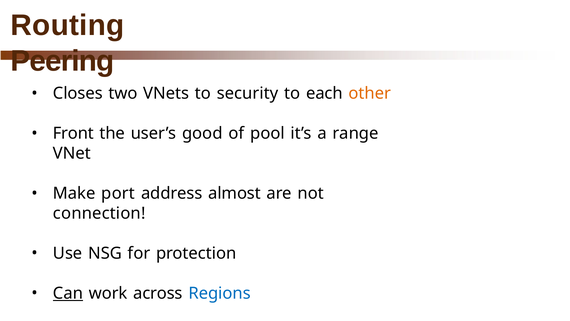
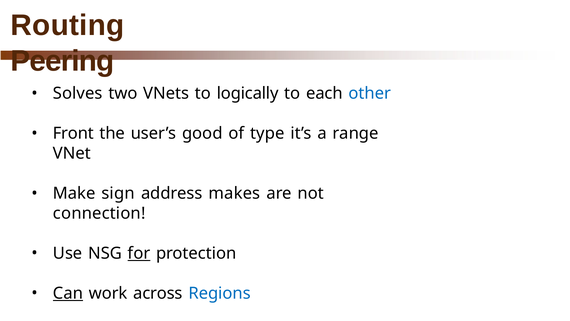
Closes: Closes -> Solves (78, 93)
security: security -> logically (248, 93)
other colour: orange -> blue (370, 93)
pool: pool -> type (267, 133)
port: port -> sign (118, 193)
almost: almost -> makes (234, 193)
for underline: none -> present (139, 253)
